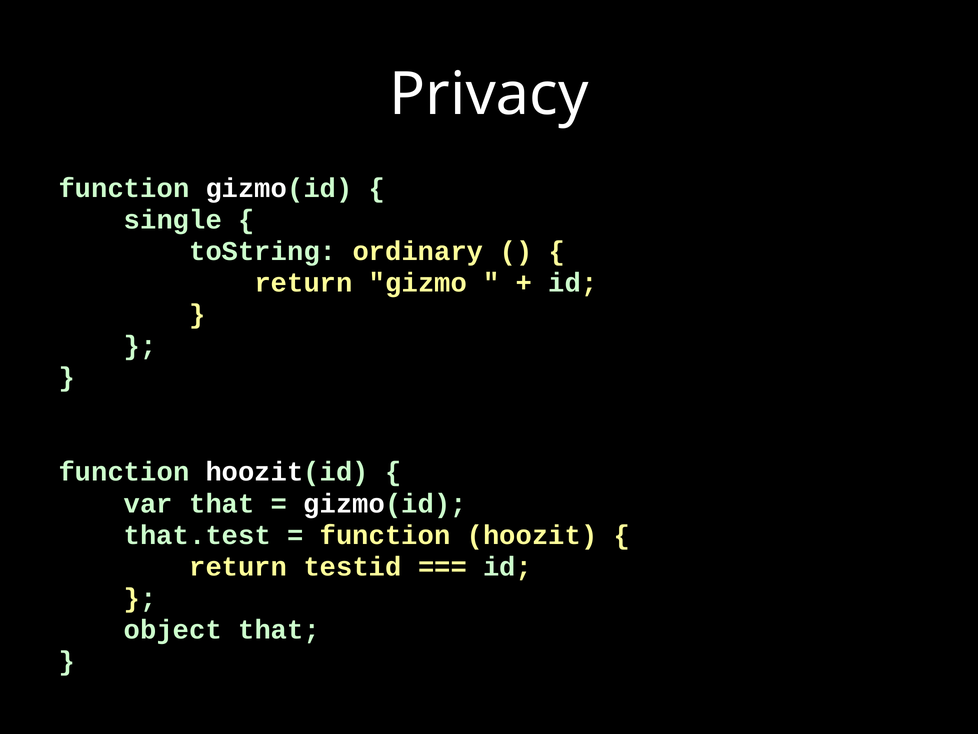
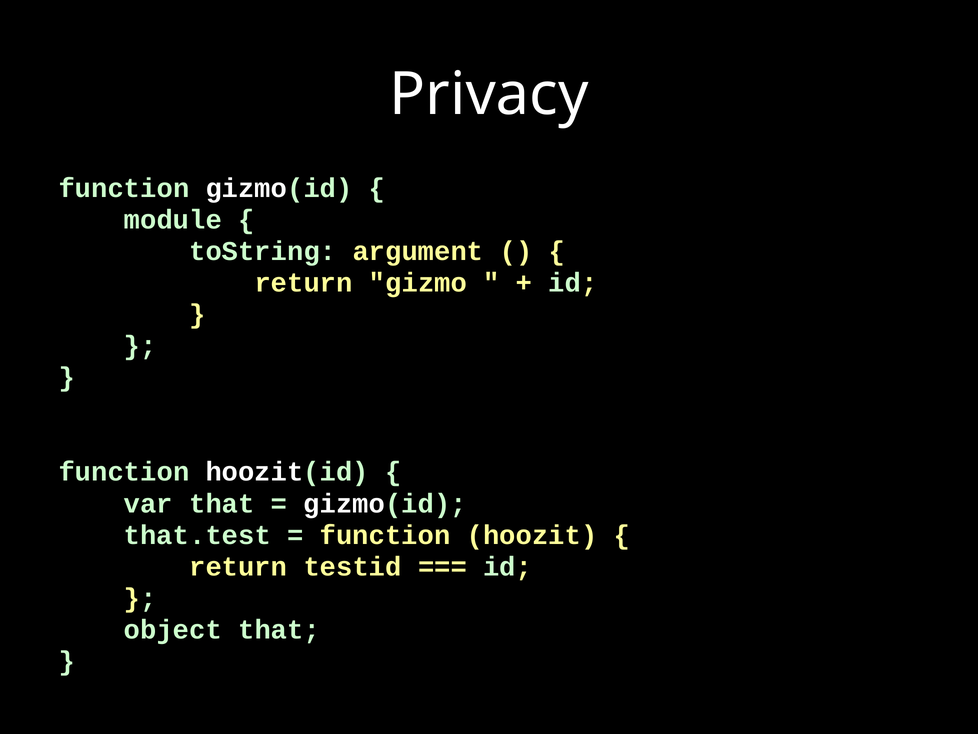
single: single -> module (173, 219)
ordinary: ordinary -> argument (418, 251)
